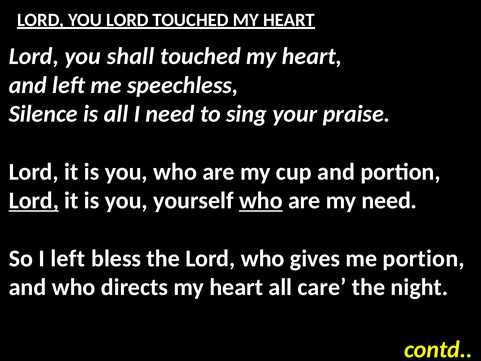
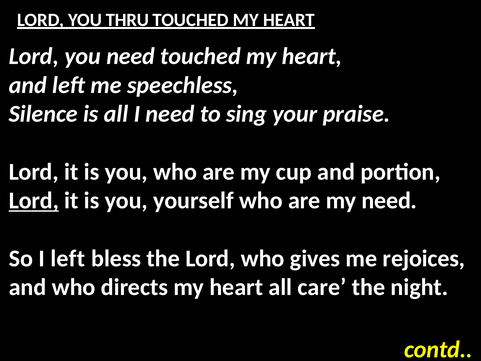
YOU LORD: LORD -> THRU (127, 20)
you shall: shall -> need (131, 56)
who underline: present -> none (261, 201)
me portion: portion -> rejoices (424, 258)
